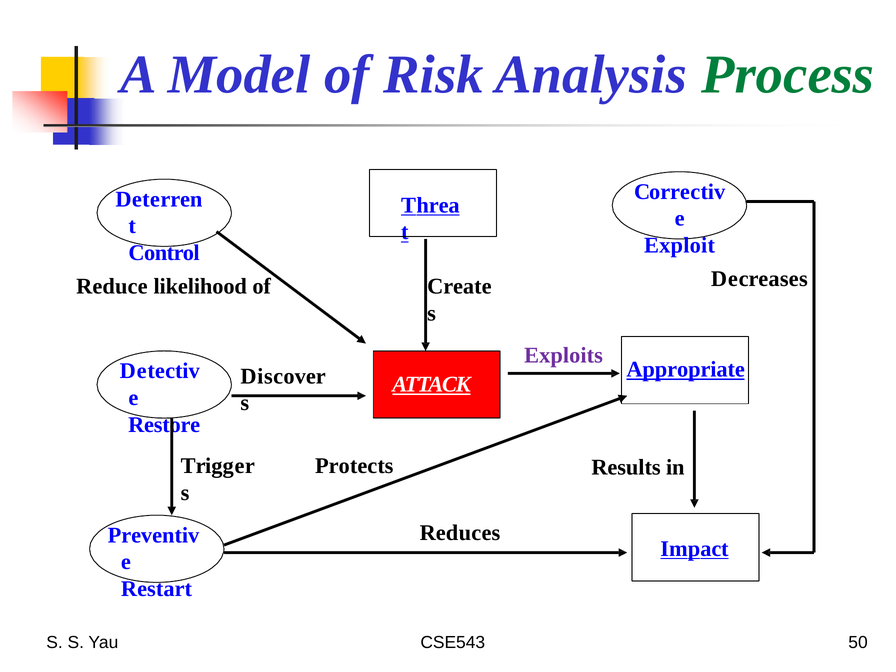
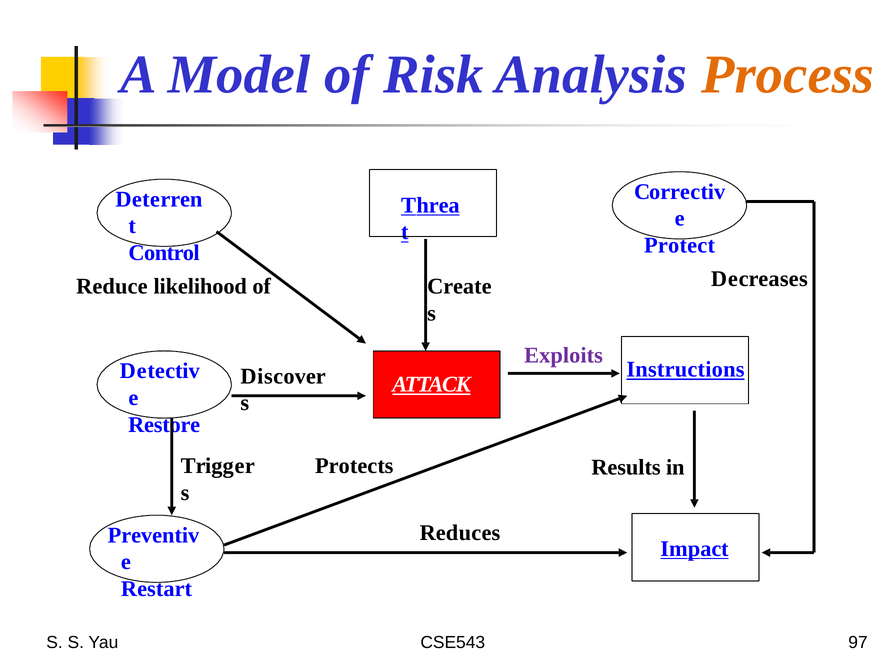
Process colour: green -> orange (788, 75)
Exploit: Exploit -> Protect (680, 245)
Appropriate: Appropriate -> Instructions (685, 369)
50: 50 -> 97 (858, 642)
